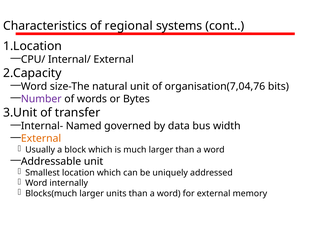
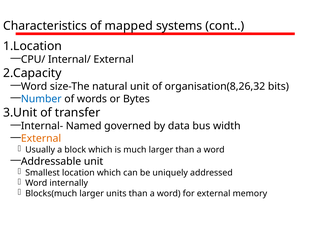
regional: regional -> mapped (129, 26)
organisation(7,04,76: organisation(7,04,76 -> organisation(8,26,32 (215, 87)
Number colour: purple -> blue (41, 99)
